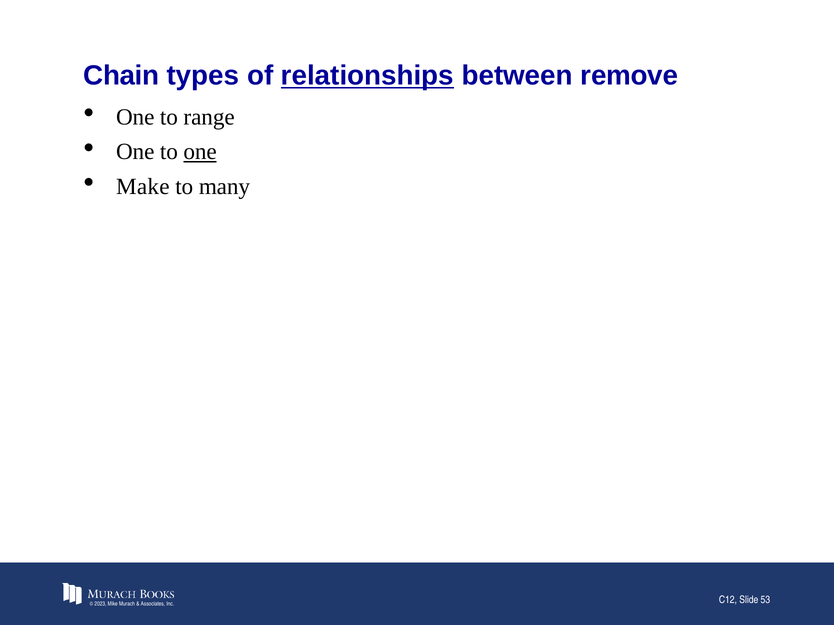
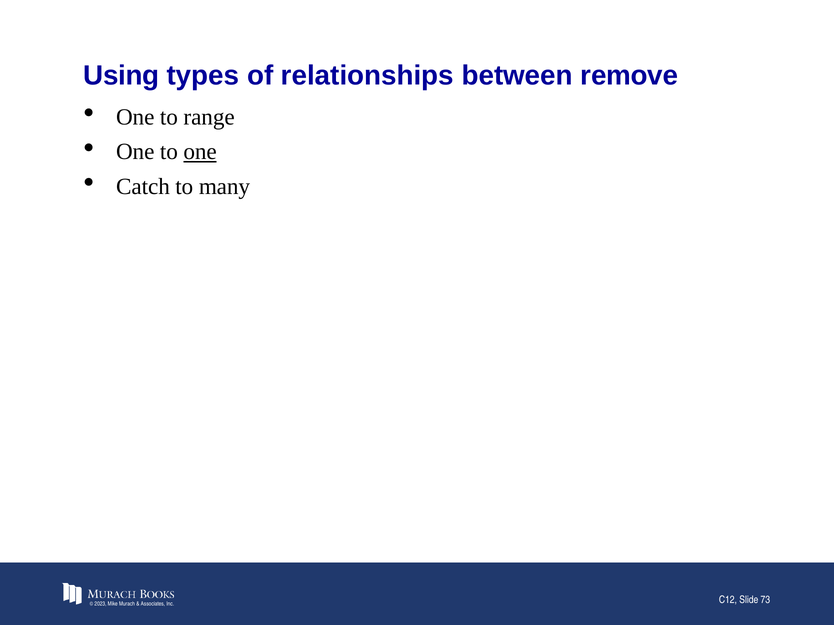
Chain: Chain -> Using (121, 76)
relationships underline: present -> none (367, 76)
Make: Make -> Catch (143, 187)
53: 53 -> 73 (765, 600)
